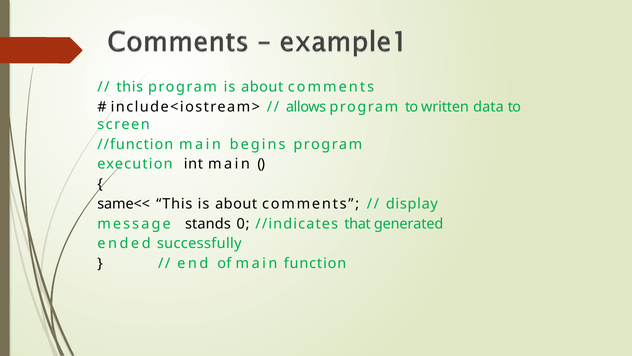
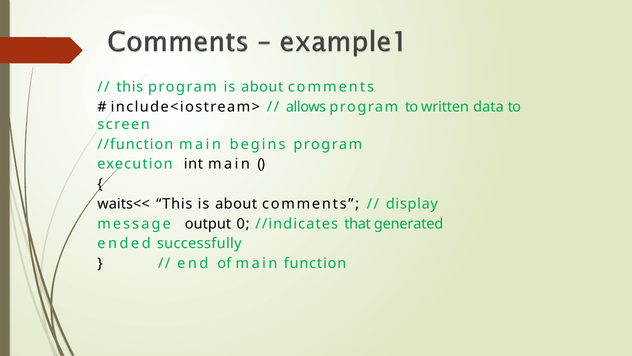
same<<: same<< -> waits<< (124, 204)
stands: stands -> output (208, 223)
